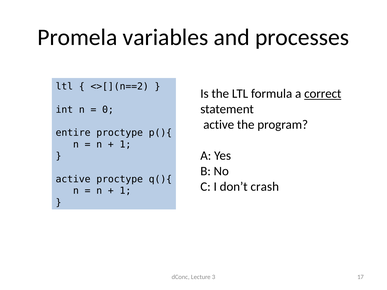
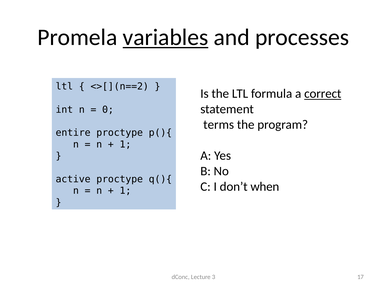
variables underline: none -> present (165, 37)
active: active -> terms (219, 125)
crash: crash -> when (265, 187)
